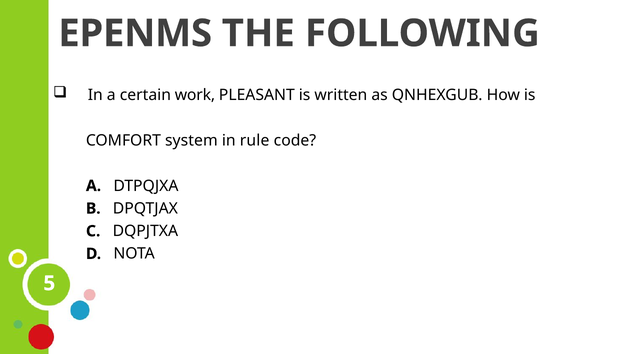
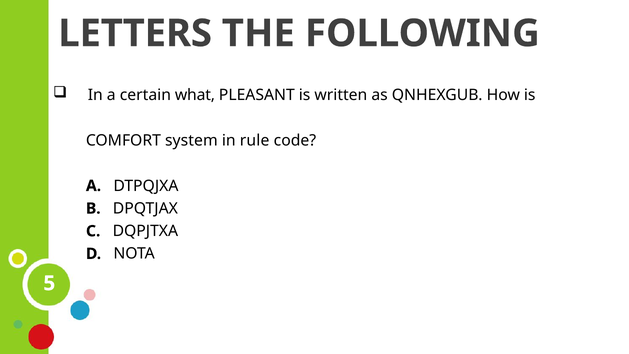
EPENMS: EPENMS -> LETTERS (135, 33)
work: work -> what (195, 95)
